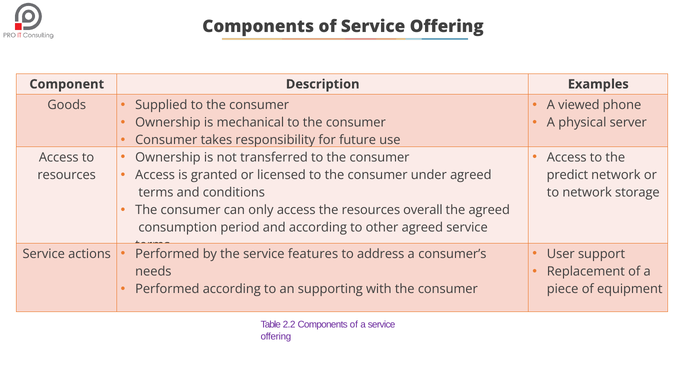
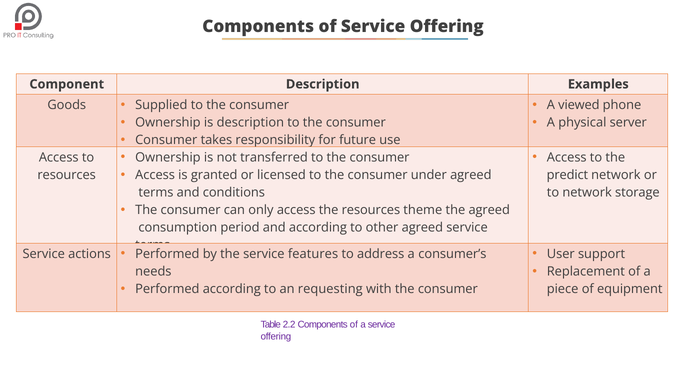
is mechanical: mechanical -> description (250, 123)
overall: overall -> theme (423, 210)
supporting: supporting -> requesting (330, 289)
